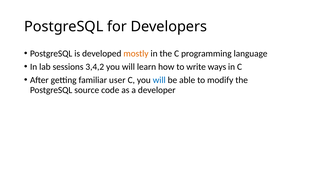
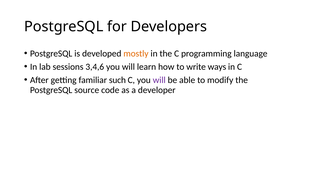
3,4,2: 3,4,2 -> 3,4,6 (95, 67)
user: user -> such (117, 80)
will colour: blue -> purple (159, 80)
